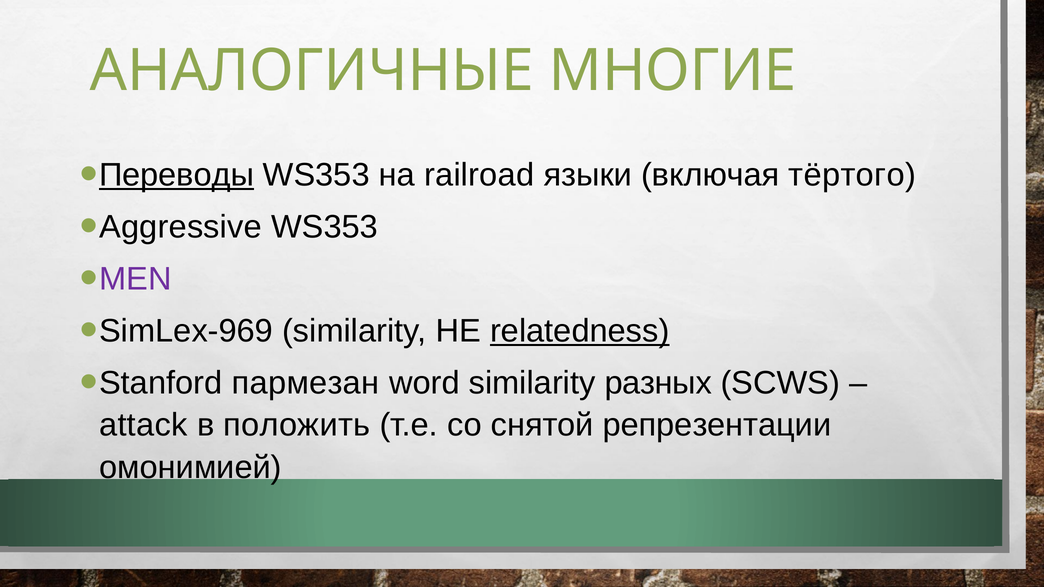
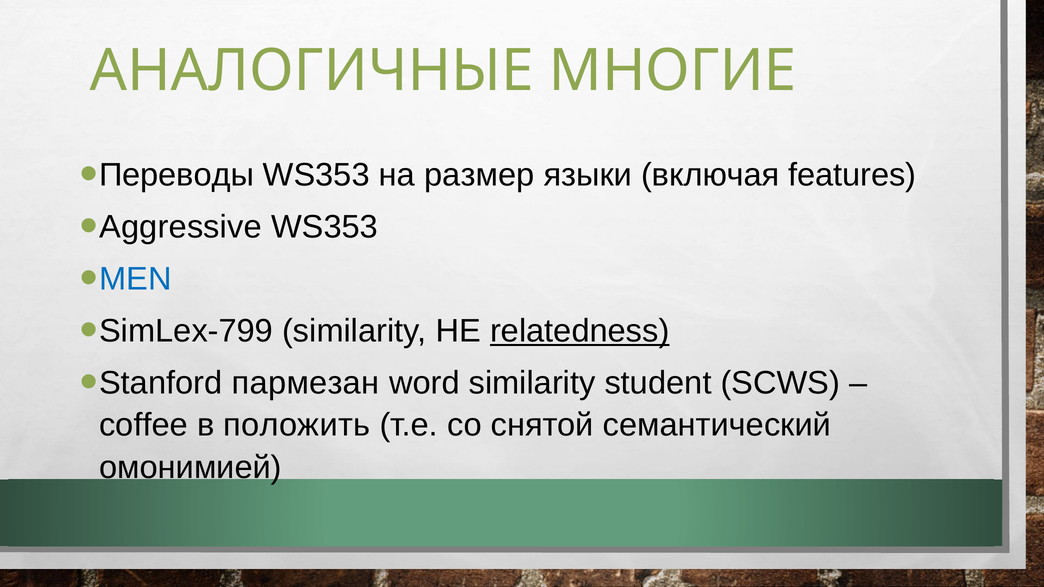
Переводы underline: present -> none (177, 175)
railroad: railroad -> размер (479, 175)
тёртого: тёртого -> features (852, 175)
MEN colour: purple -> blue (135, 279)
SimLex-969: SimLex-969 -> SimLex-799 (186, 331)
разных: разных -> student (658, 383)
attack: attack -> coffee (144, 425)
репрезентации: репрезентации -> семантический (717, 425)
